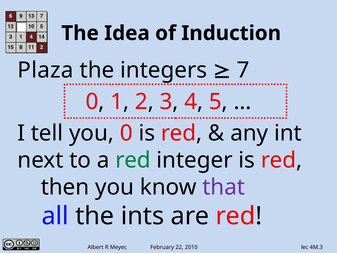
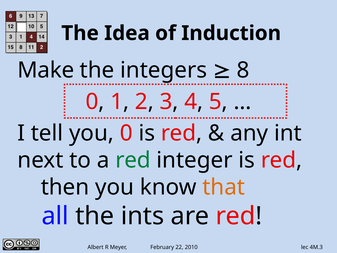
Plaza: Plaza -> Make (46, 70)
7: 7 -> 8 (243, 70)
that colour: purple -> orange (224, 187)
